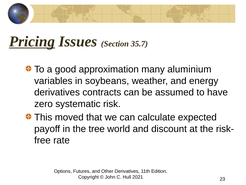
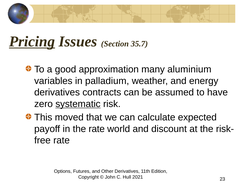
soybeans: soybeans -> palladium (107, 81)
systematic underline: none -> present (78, 104)
the tree: tree -> rate (97, 128)
